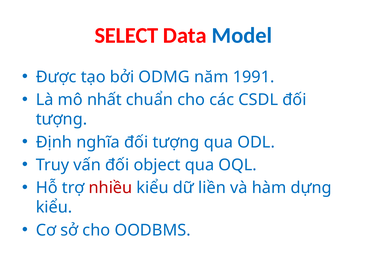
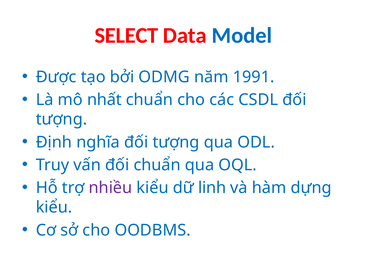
đối object: object -> chuẩn (157, 165)
nhiều colour: red -> purple (110, 188)
liền: liền -> linh (212, 188)
